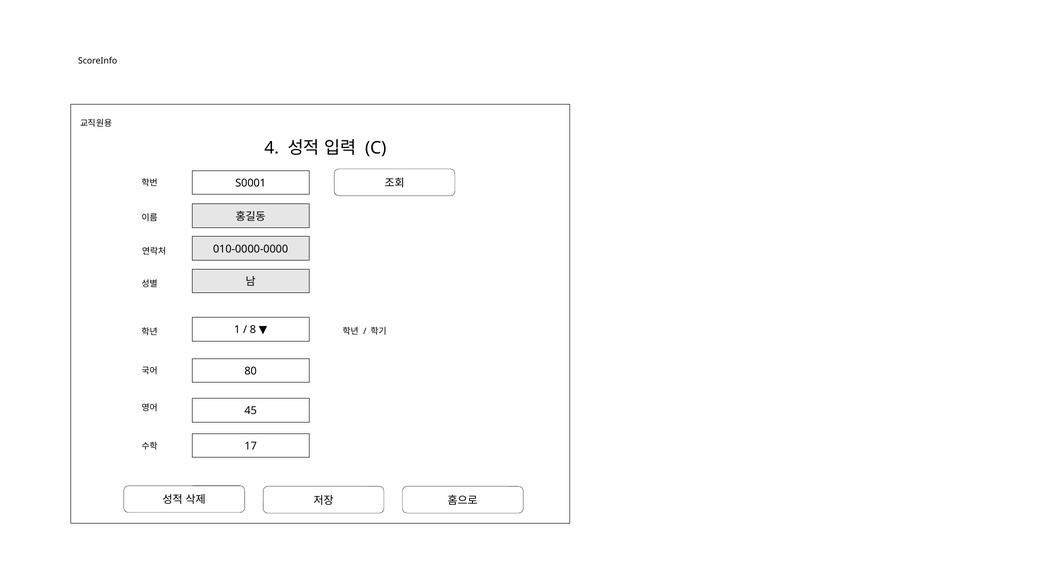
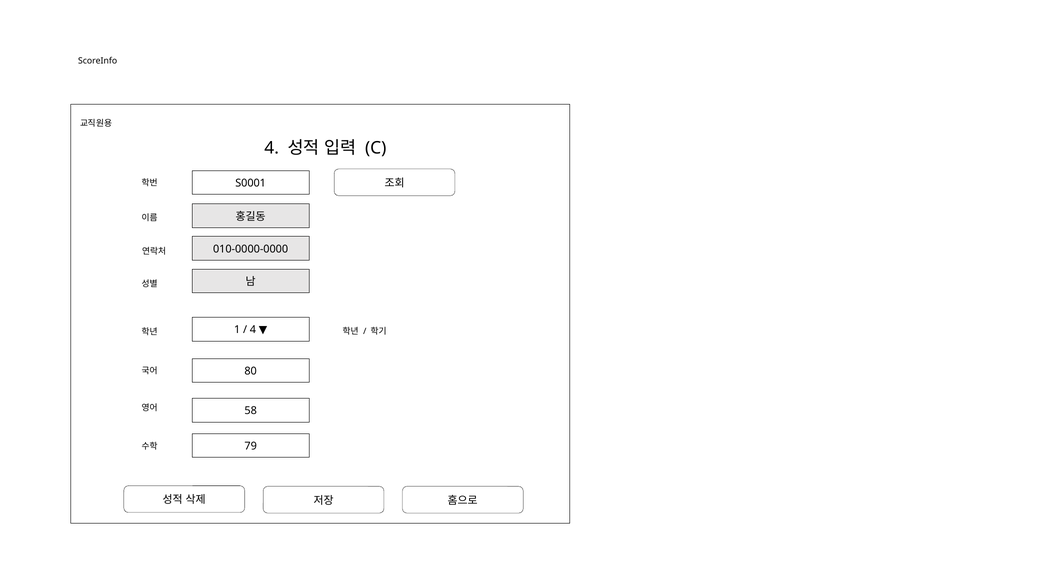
8: 8 -> 4 (253, 330)
45: 45 -> 58 (251, 411)
17: 17 -> 79 (251, 447)
